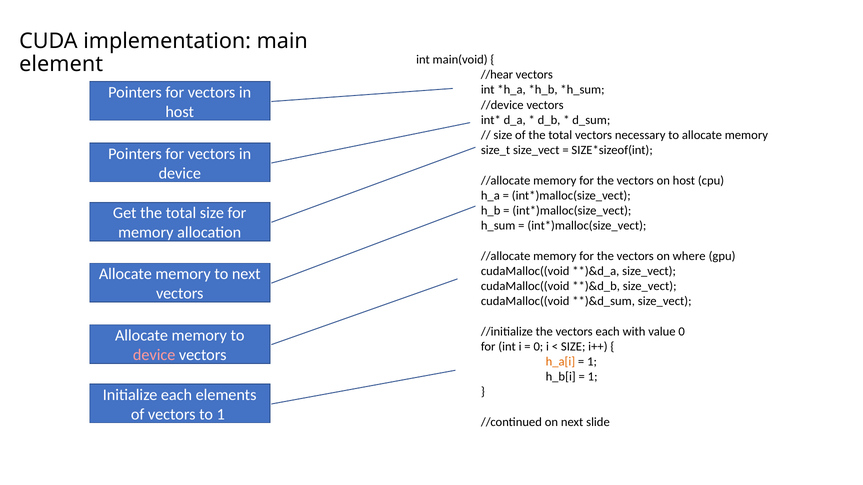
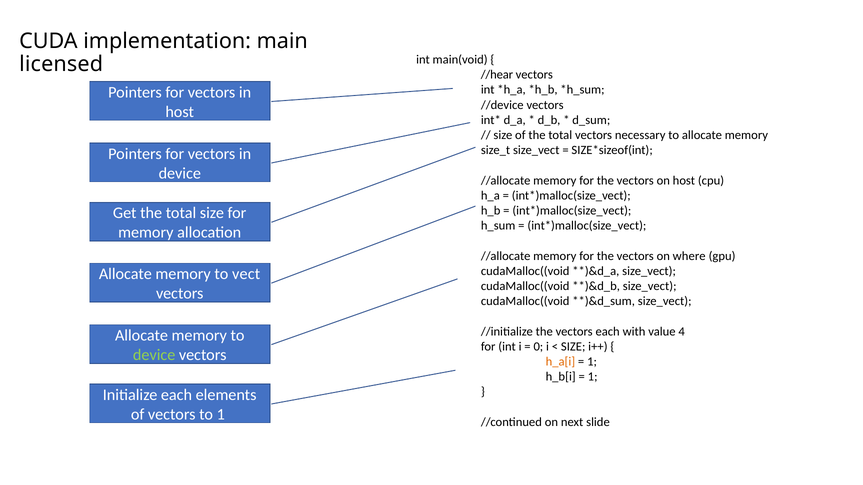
element: element -> licensed (61, 64)
to next: next -> vect (246, 274)
value 0: 0 -> 4 (682, 332)
device colour: pink -> light green (154, 355)
